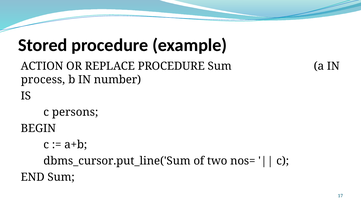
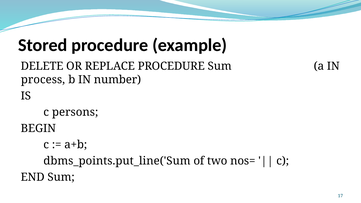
ACTION: ACTION -> DELETE (42, 66)
dbms_cursor.put_line('Sum: dbms_cursor.put_line('Sum -> dbms_points.put_line('Sum (117, 161)
